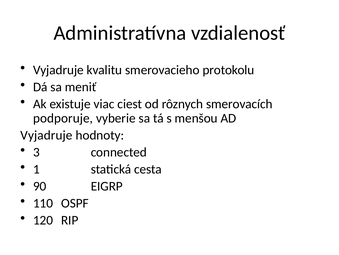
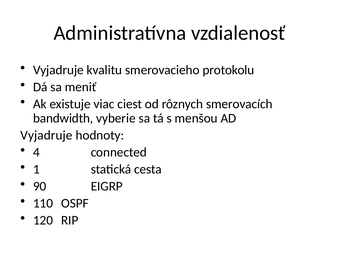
podporuje: podporuje -> bandwidth (63, 118)
3: 3 -> 4 (36, 152)
